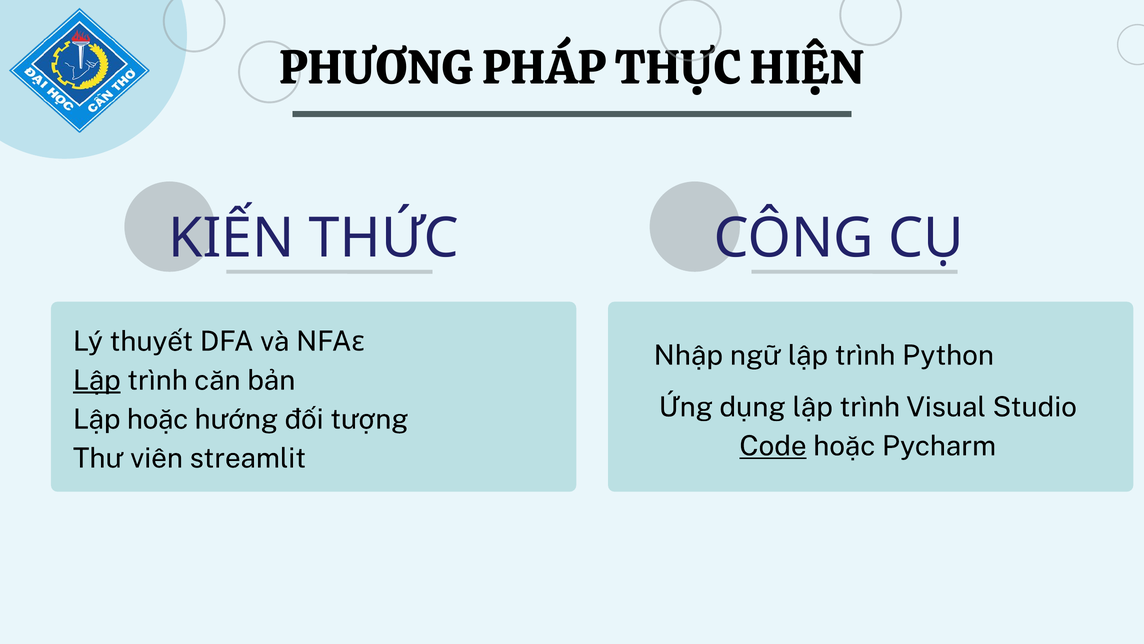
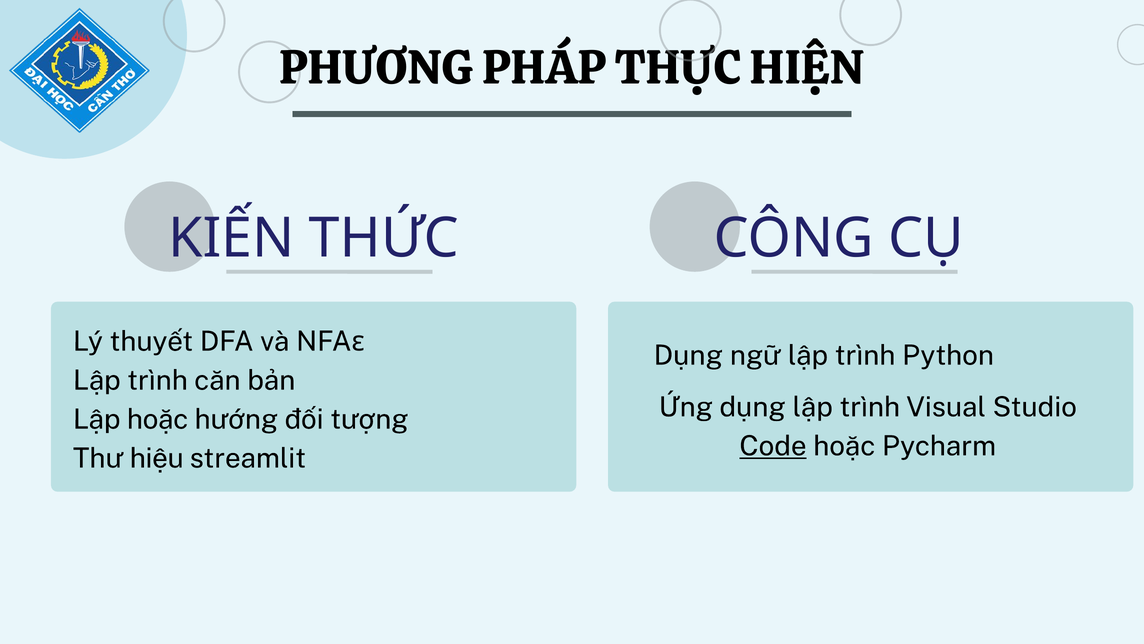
Nhập: Nhập -> Dụng (688, 355)
Lập underline: present -> none (97, 380)
viên: viên -> hiệu (157, 458)
